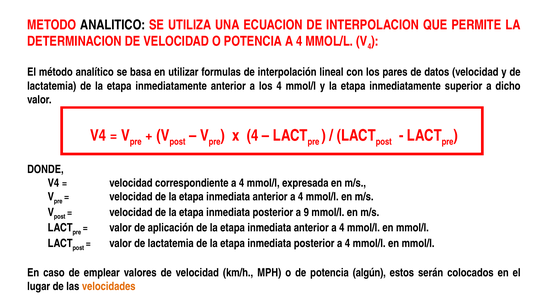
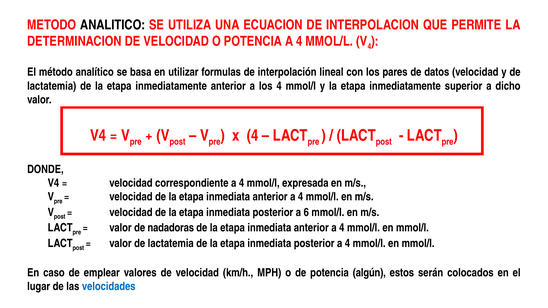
9: 9 -> 6 (306, 212)
aplicación: aplicación -> nadadoras (171, 228)
velocidades colour: orange -> blue (109, 287)
